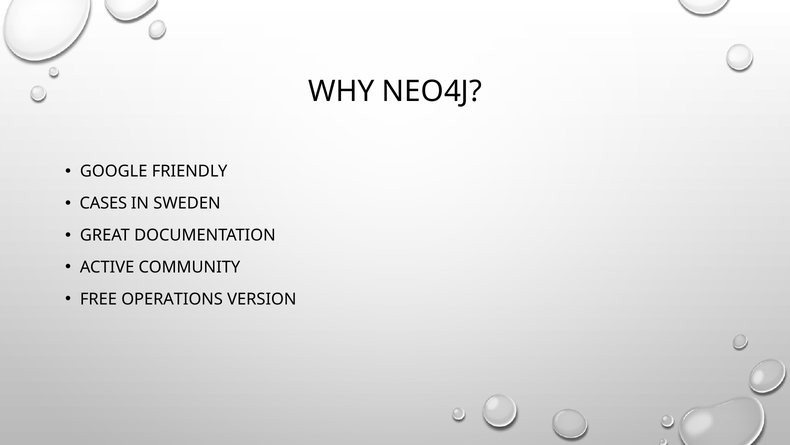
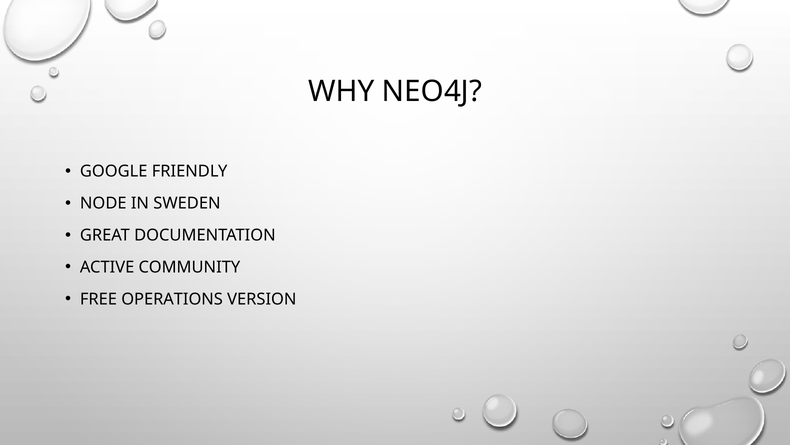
CASES: CASES -> NODE (103, 203)
